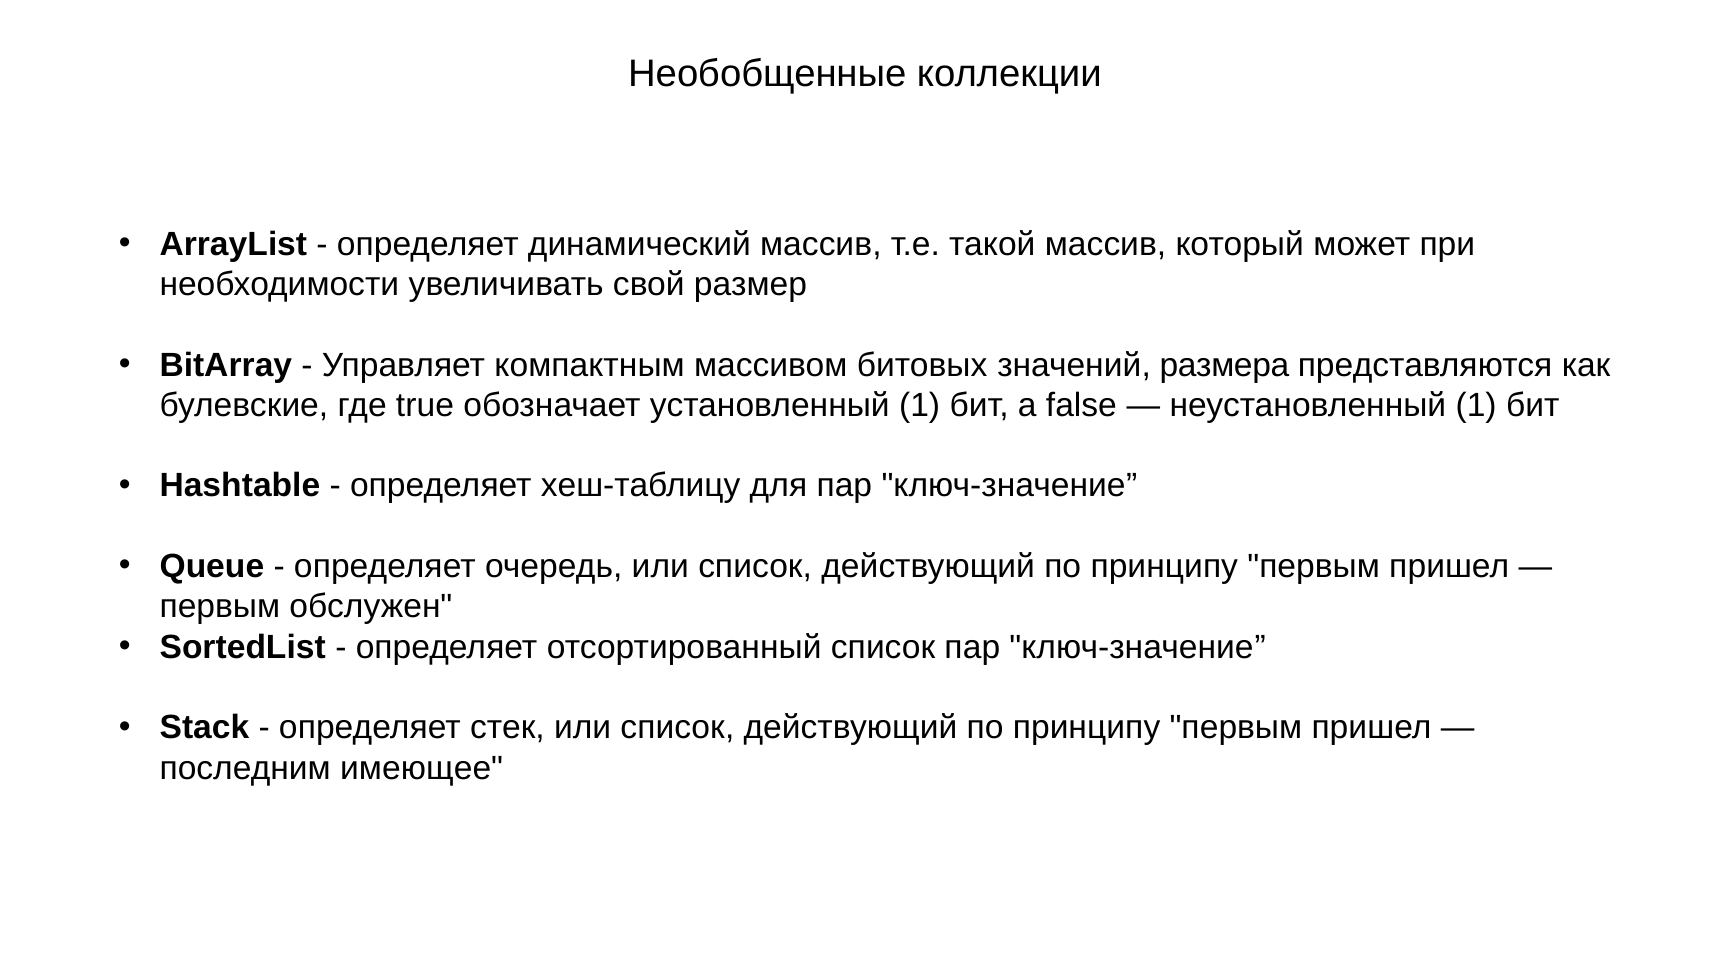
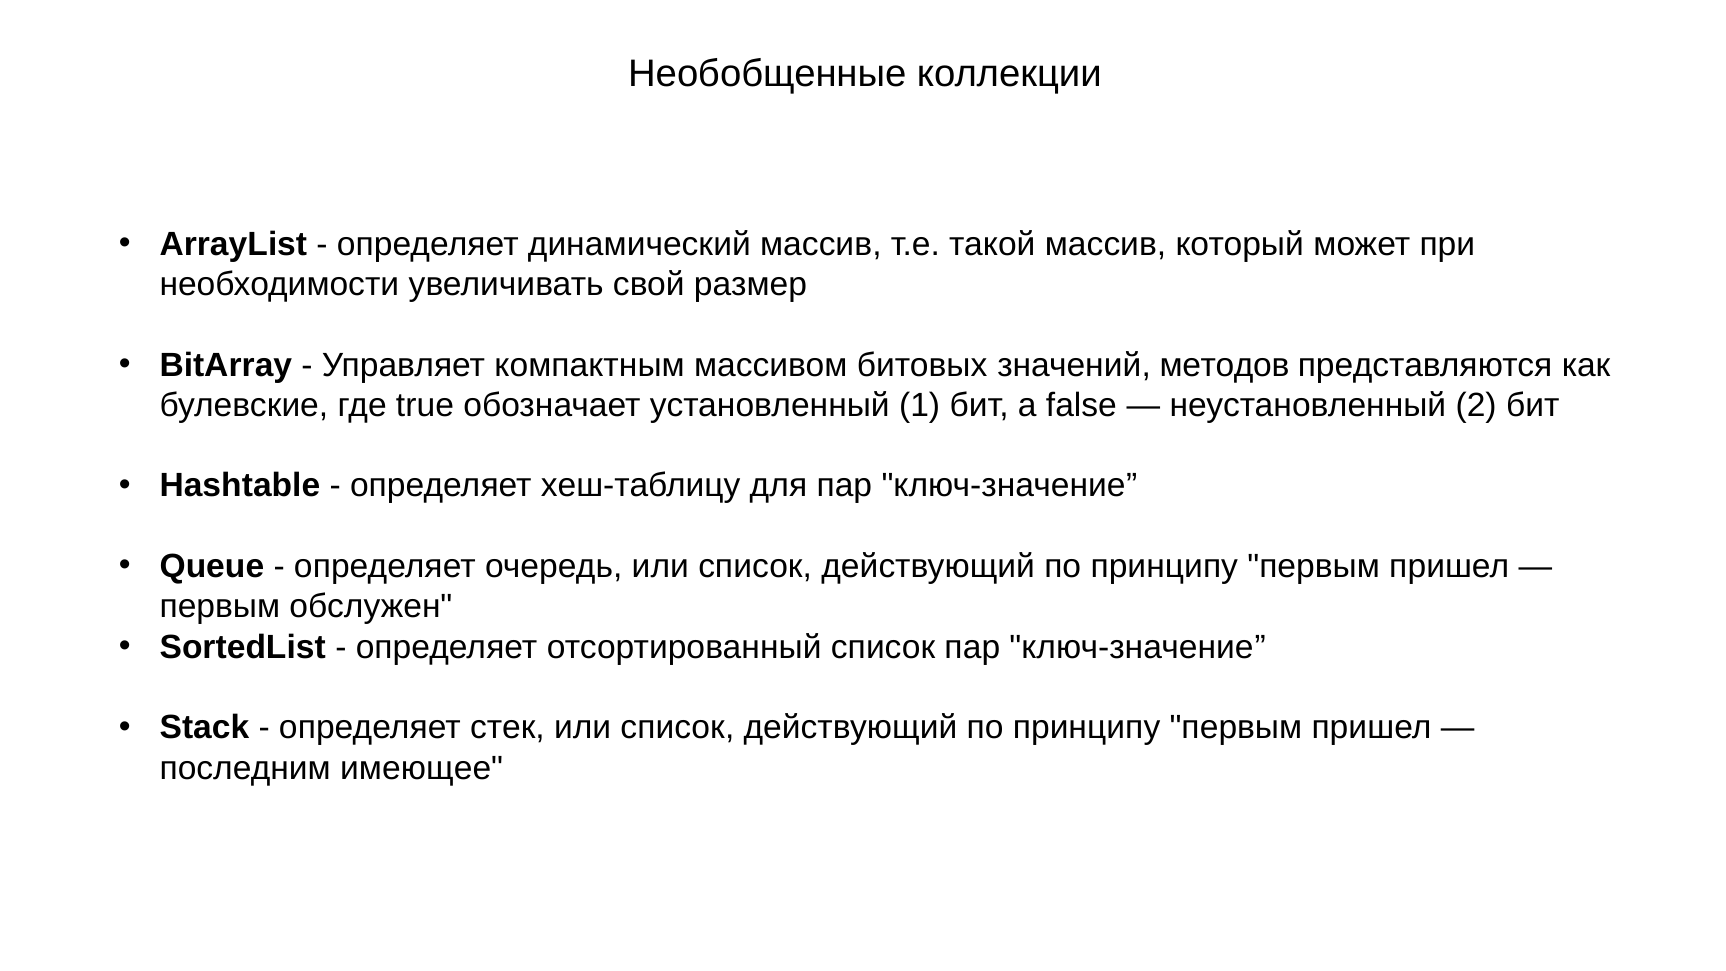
размера: размера -> методов (1224, 365)
неустановленный 1: 1 -> 2 (1476, 405)
